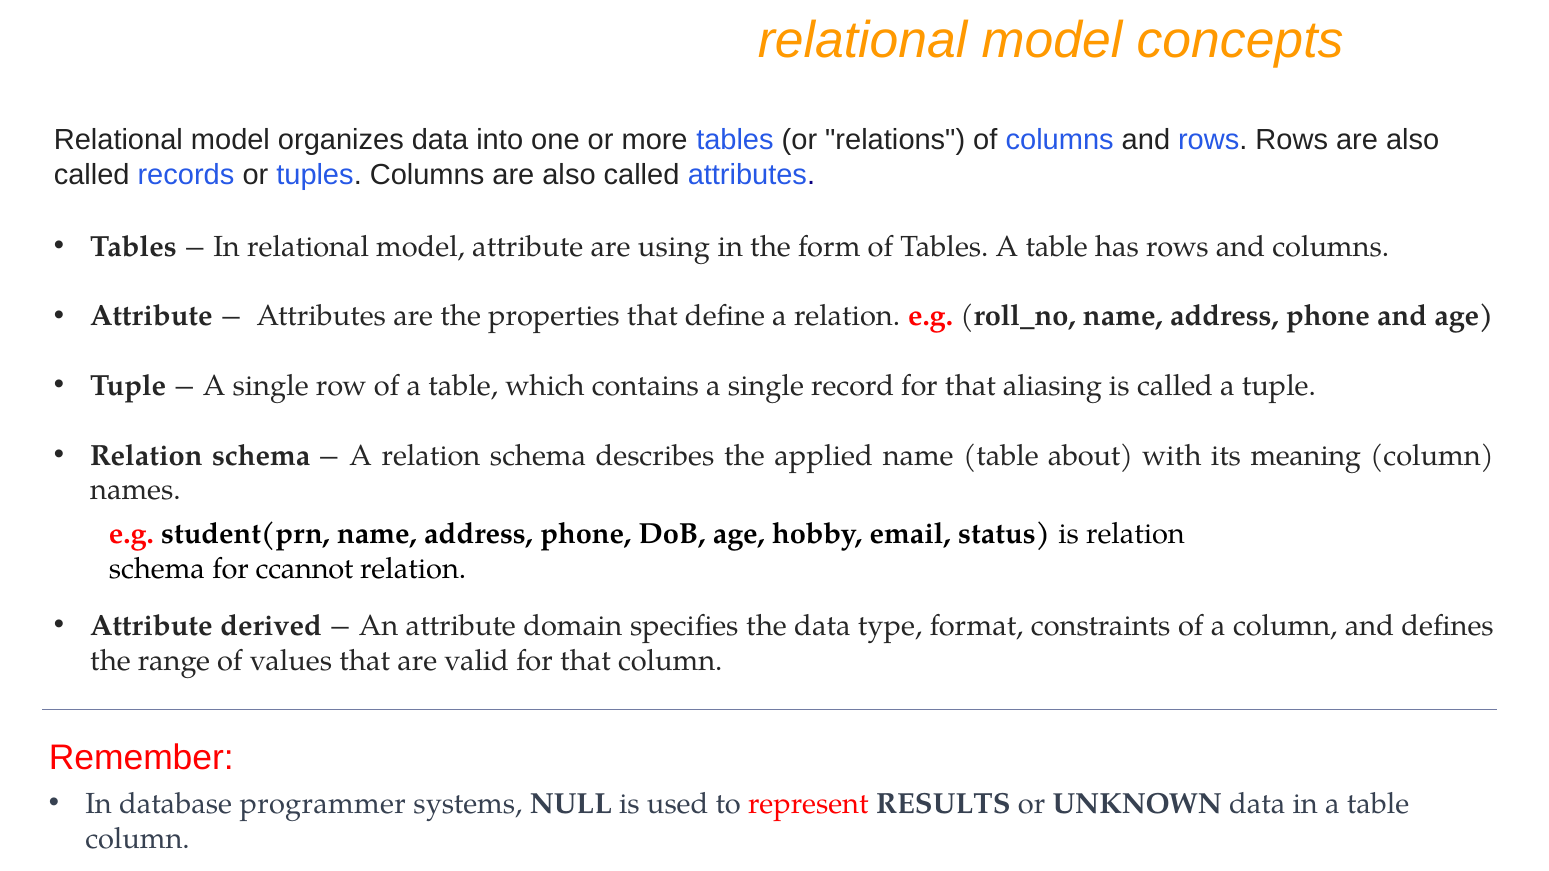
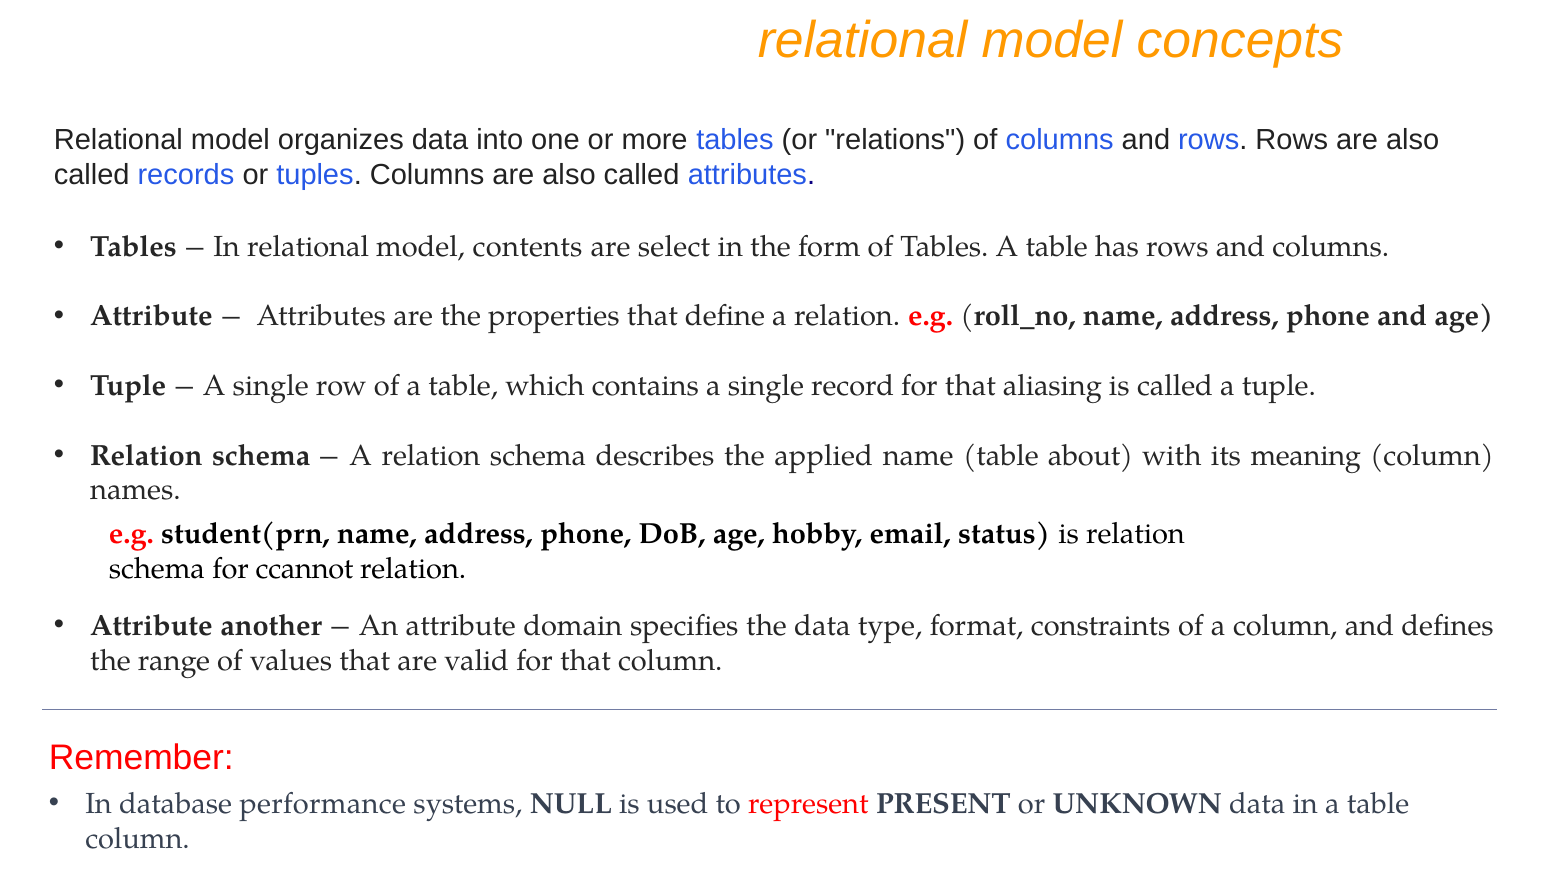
model attribute: attribute -> contents (528, 247)
using: using -> select (674, 247)
derived: derived -> another (271, 626)
programmer: programmer -> performance (323, 804)
RESULTS: RESULTS -> PRESENT (943, 804)
